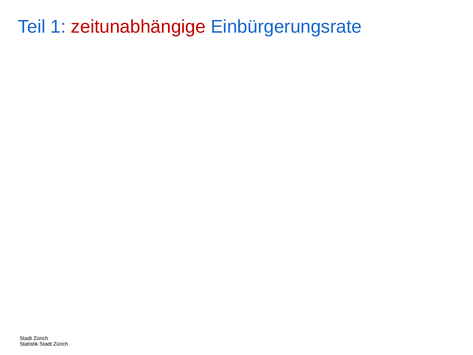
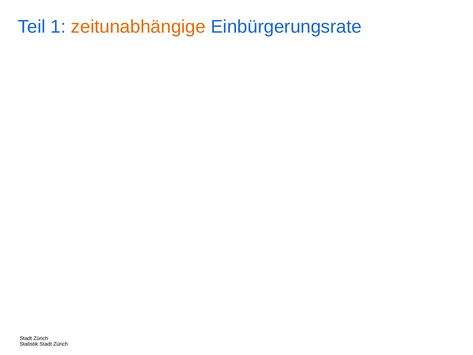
zeitunabhängige colour: red -> orange (138, 27)
